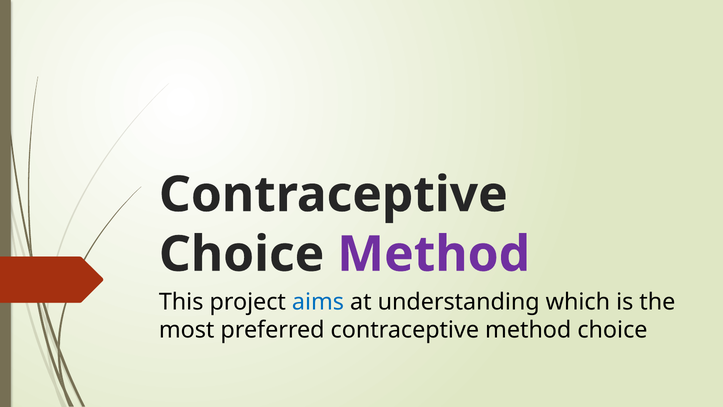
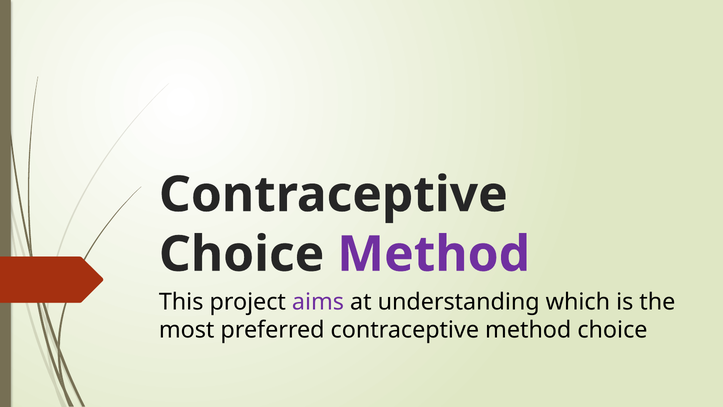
aims colour: blue -> purple (318, 302)
